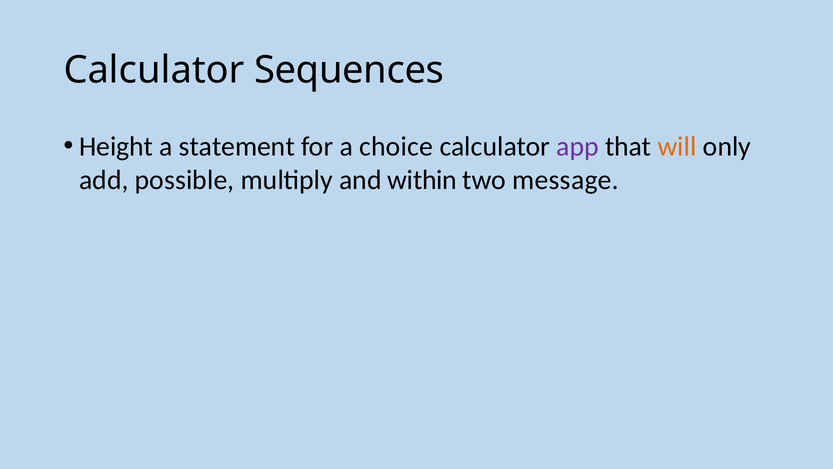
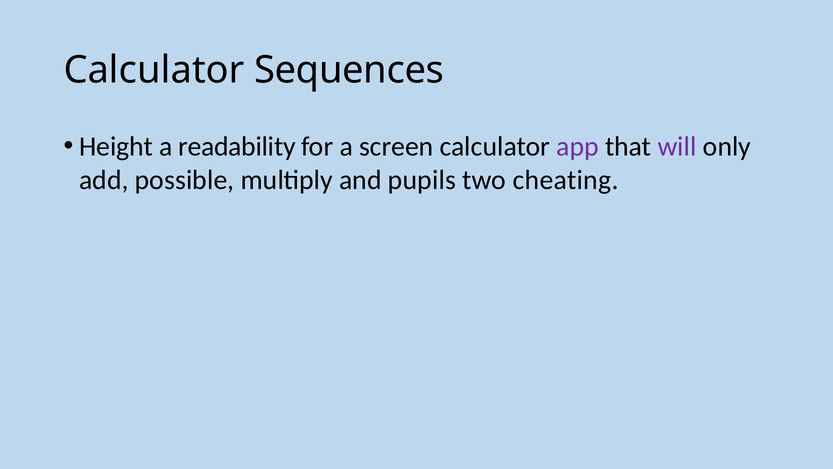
statement: statement -> readability (237, 146)
choice: choice -> screen (396, 146)
will colour: orange -> purple (677, 146)
within: within -> pupils (422, 180)
message: message -> cheating (566, 180)
